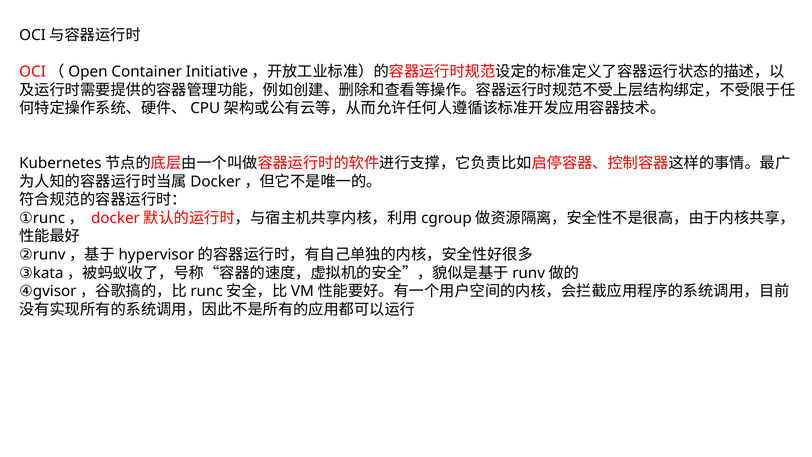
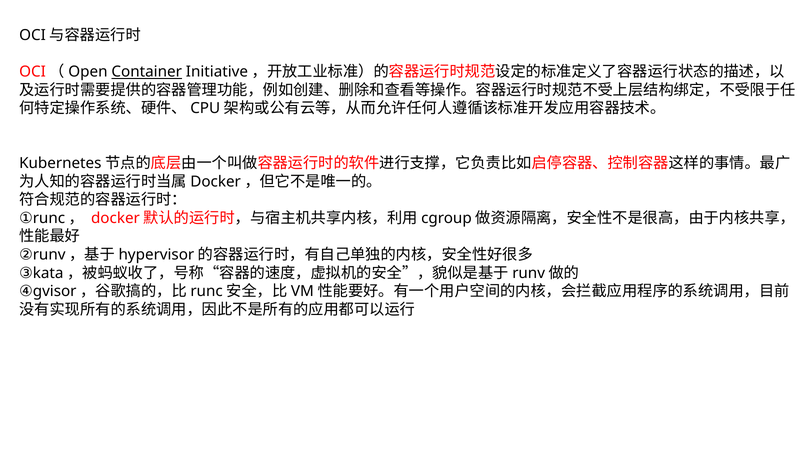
Container underline: none -> present (147, 72)
